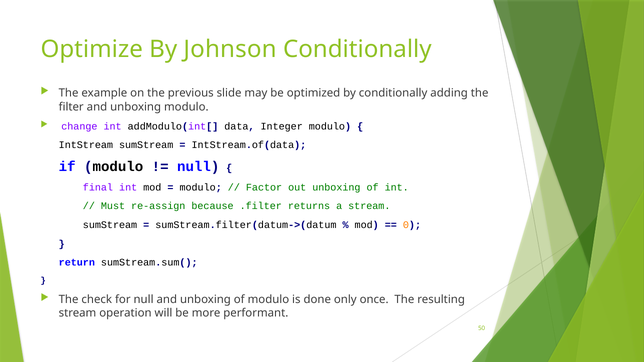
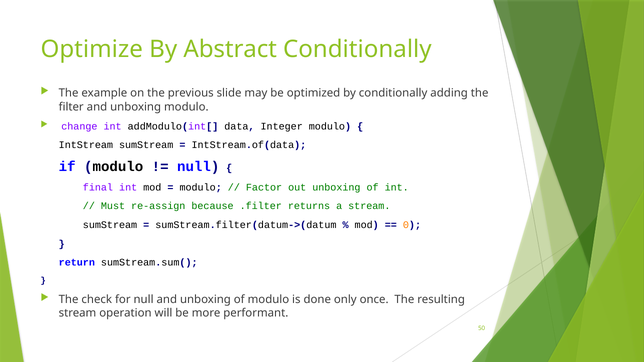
Johnson: Johnson -> Abstract (230, 49)
